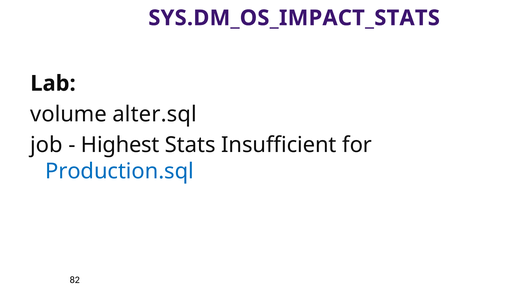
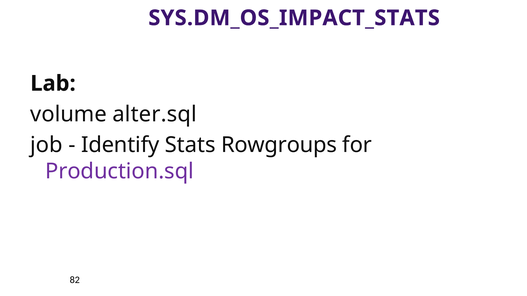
Highest: Highest -> Identify (120, 145)
Insufficient: Insufficient -> Rowgroups (279, 145)
Production.sql colour: blue -> purple (119, 171)
